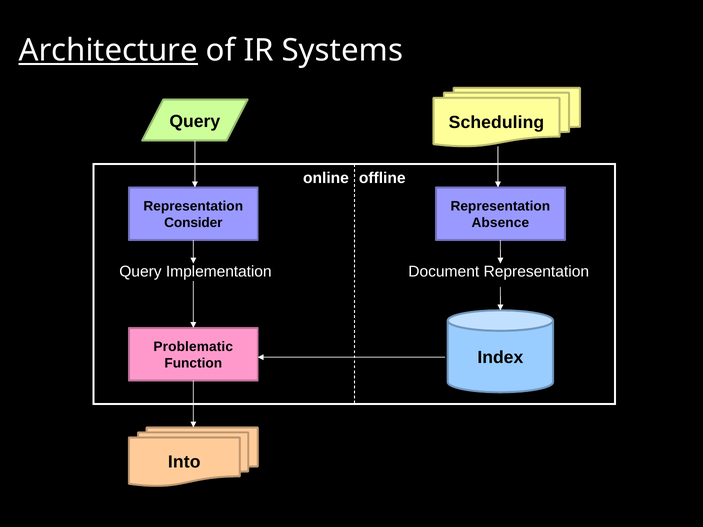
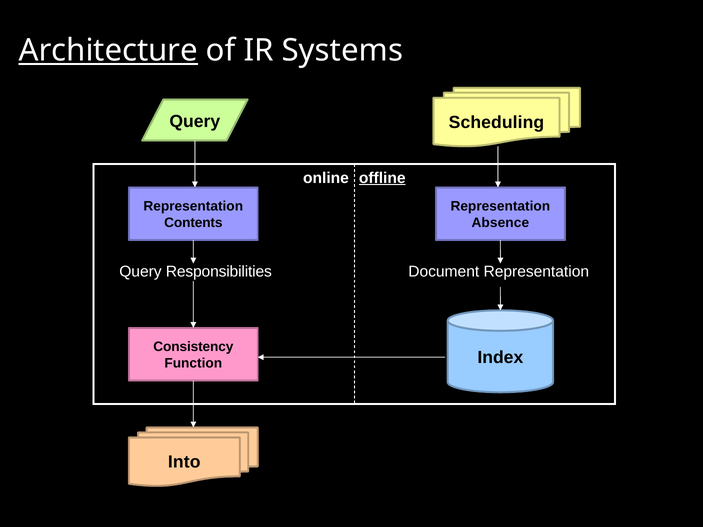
offline underline: none -> present (382, 178)
Consider: Consider -> Contents (193, 223)
Implementation: Implementation -> Responsibilities (219, 272)
Problematic: Problematic -> Consistency (193, 347)
